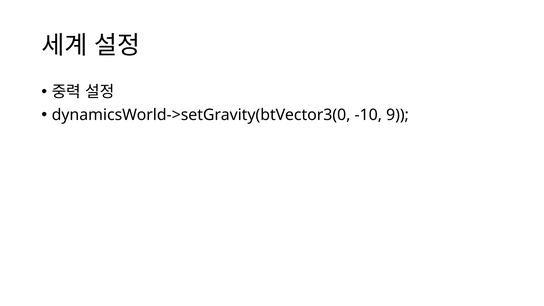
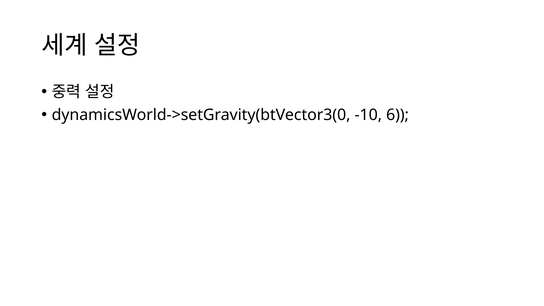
9: 9 -> 6 (398, 115)
